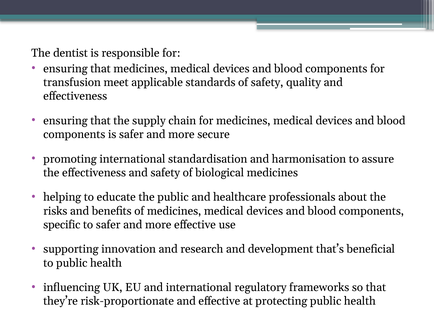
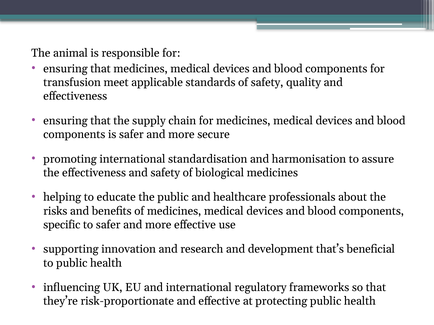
dentist: dentist -> animal (70, 53)
